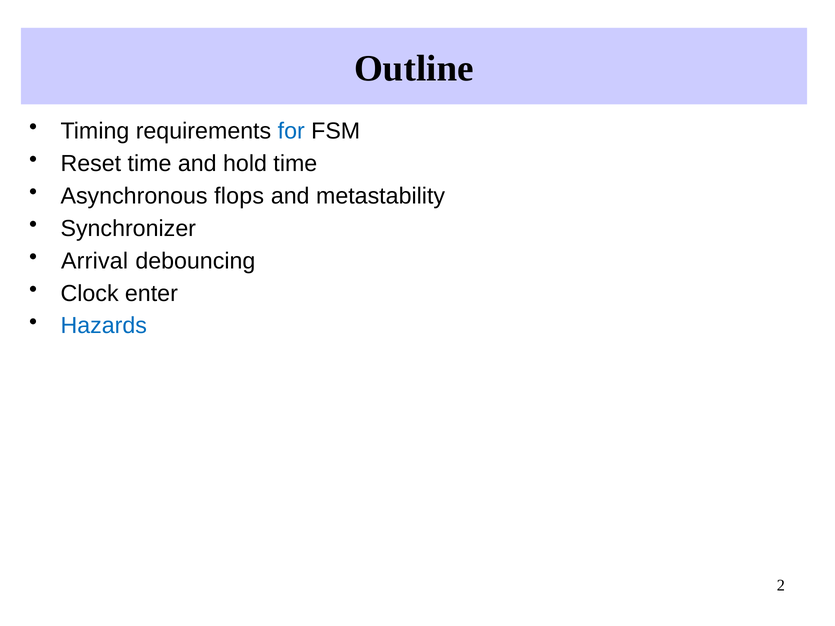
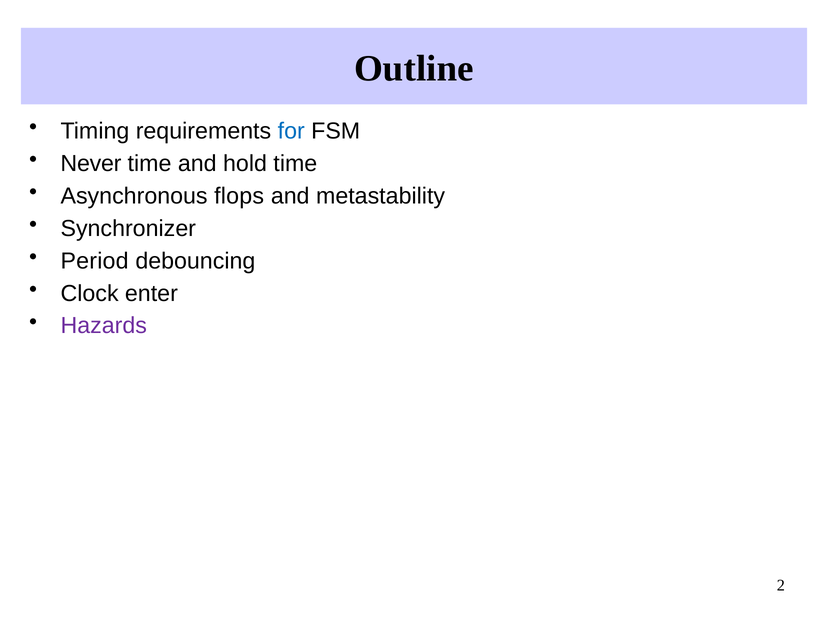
Reset: Reset -> Never (91, 164)
Arrival: Arrival -> Period (95, 261)
Hazards colour: blue -> purple (104, 326)
